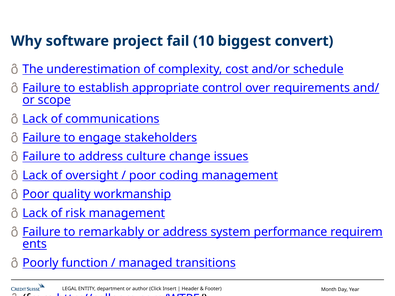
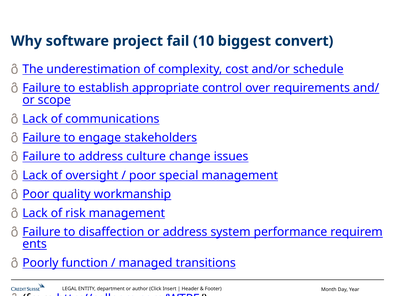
coding: coding -> special (179, 176)
remarkably: remarkably -> disaffection (111, 232)
